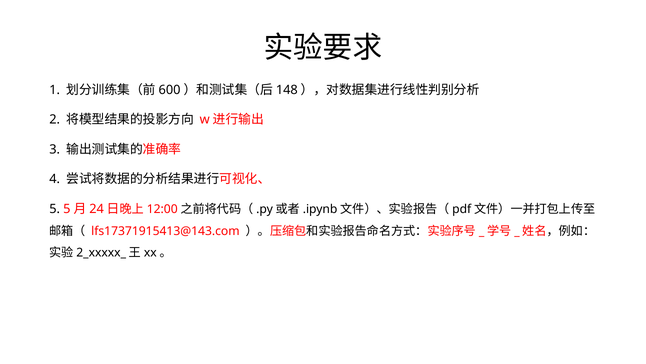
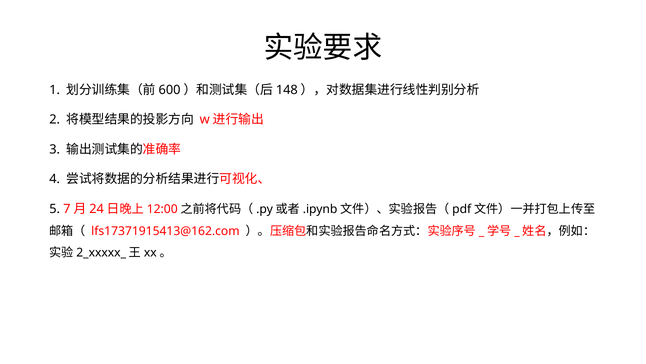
5 5: 5 -> 7 (67, 209)
lfs17371915413@143.com: lfs17371915413@143.com -> lfs17371915413@162.com (165, 231)
